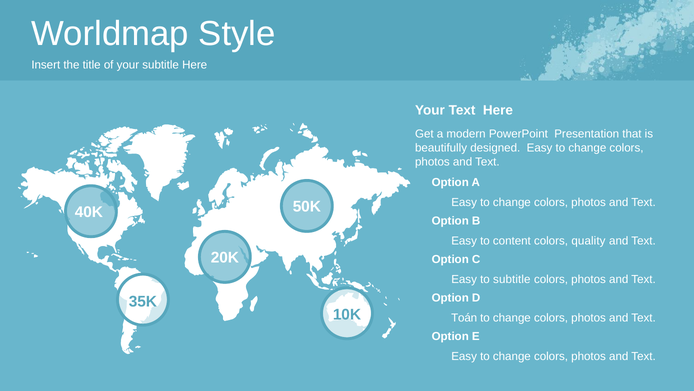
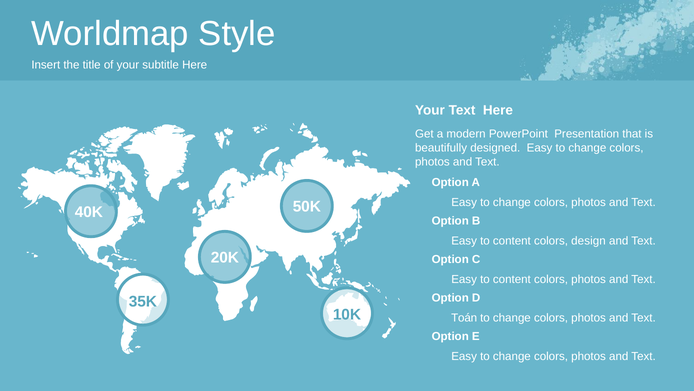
quality: quality -> design (588, 240)
subtitle: subtitle -> content (512, 279)
